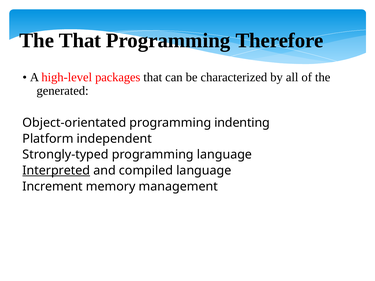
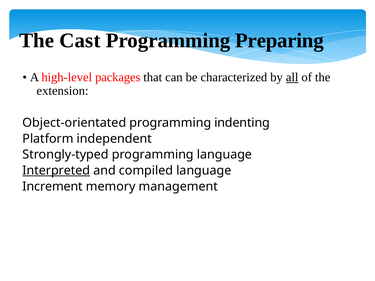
The That: That -> Cast (80, 41)
Therefore: Therefore -> Preparing (279, 41)
all underline: none -> present (292, 77)
generated: generated -> extension (63, 91)
